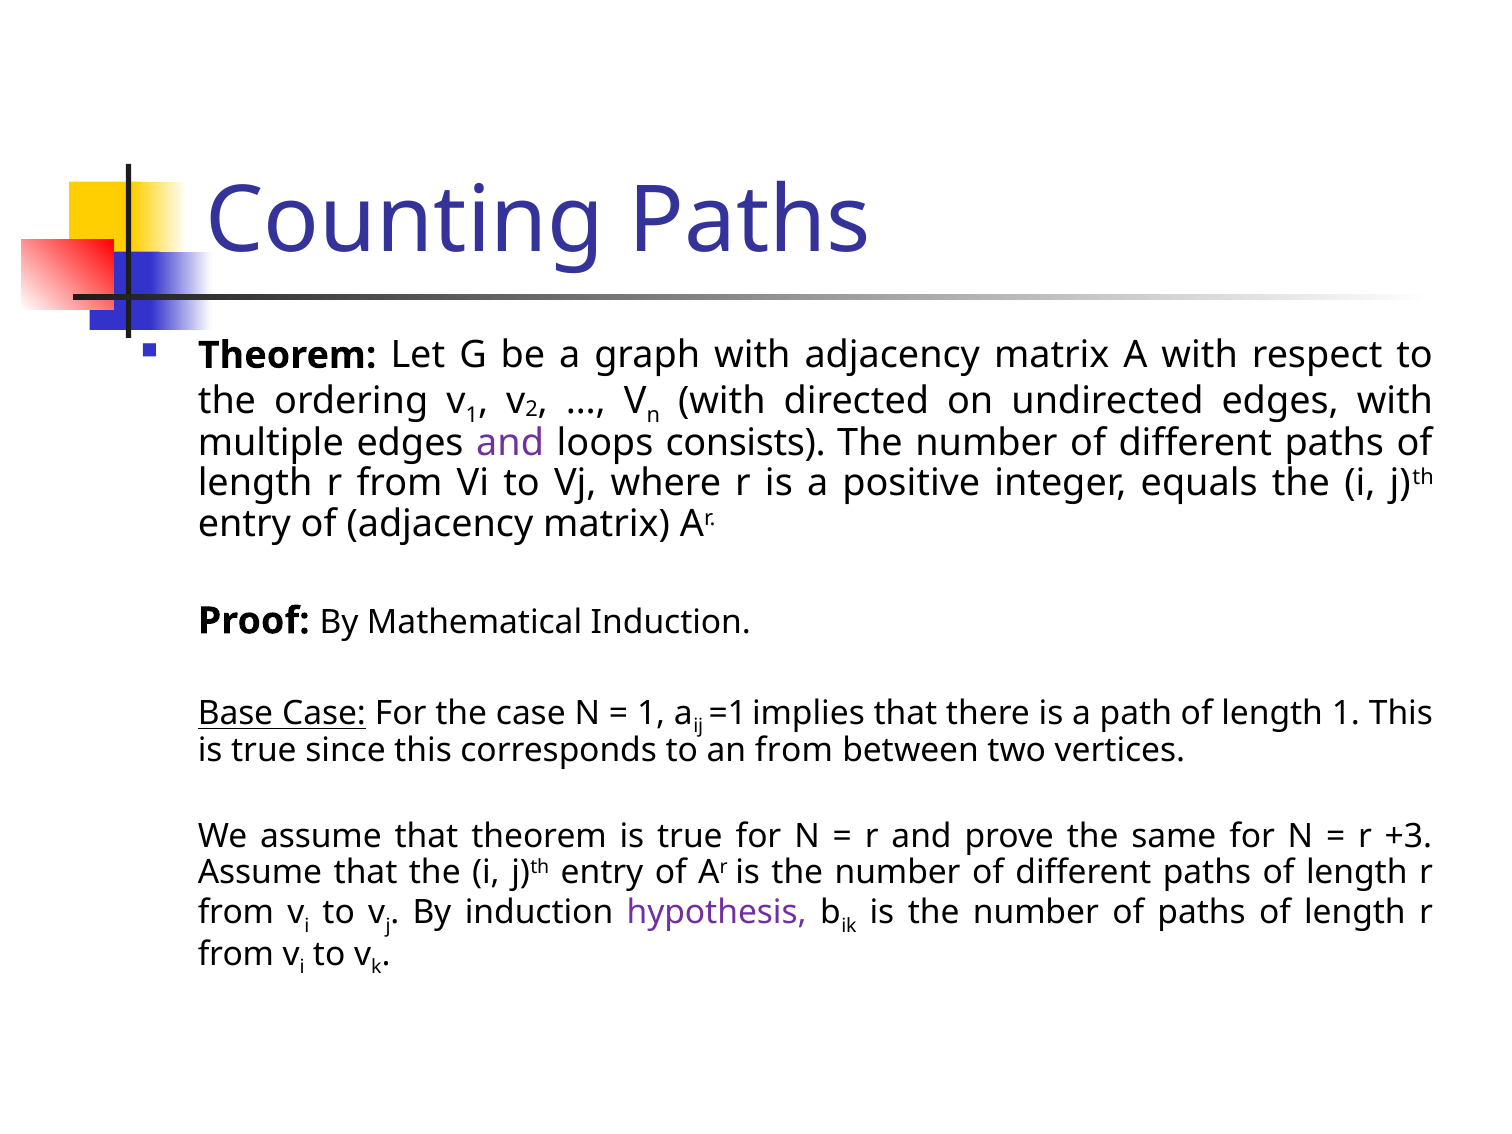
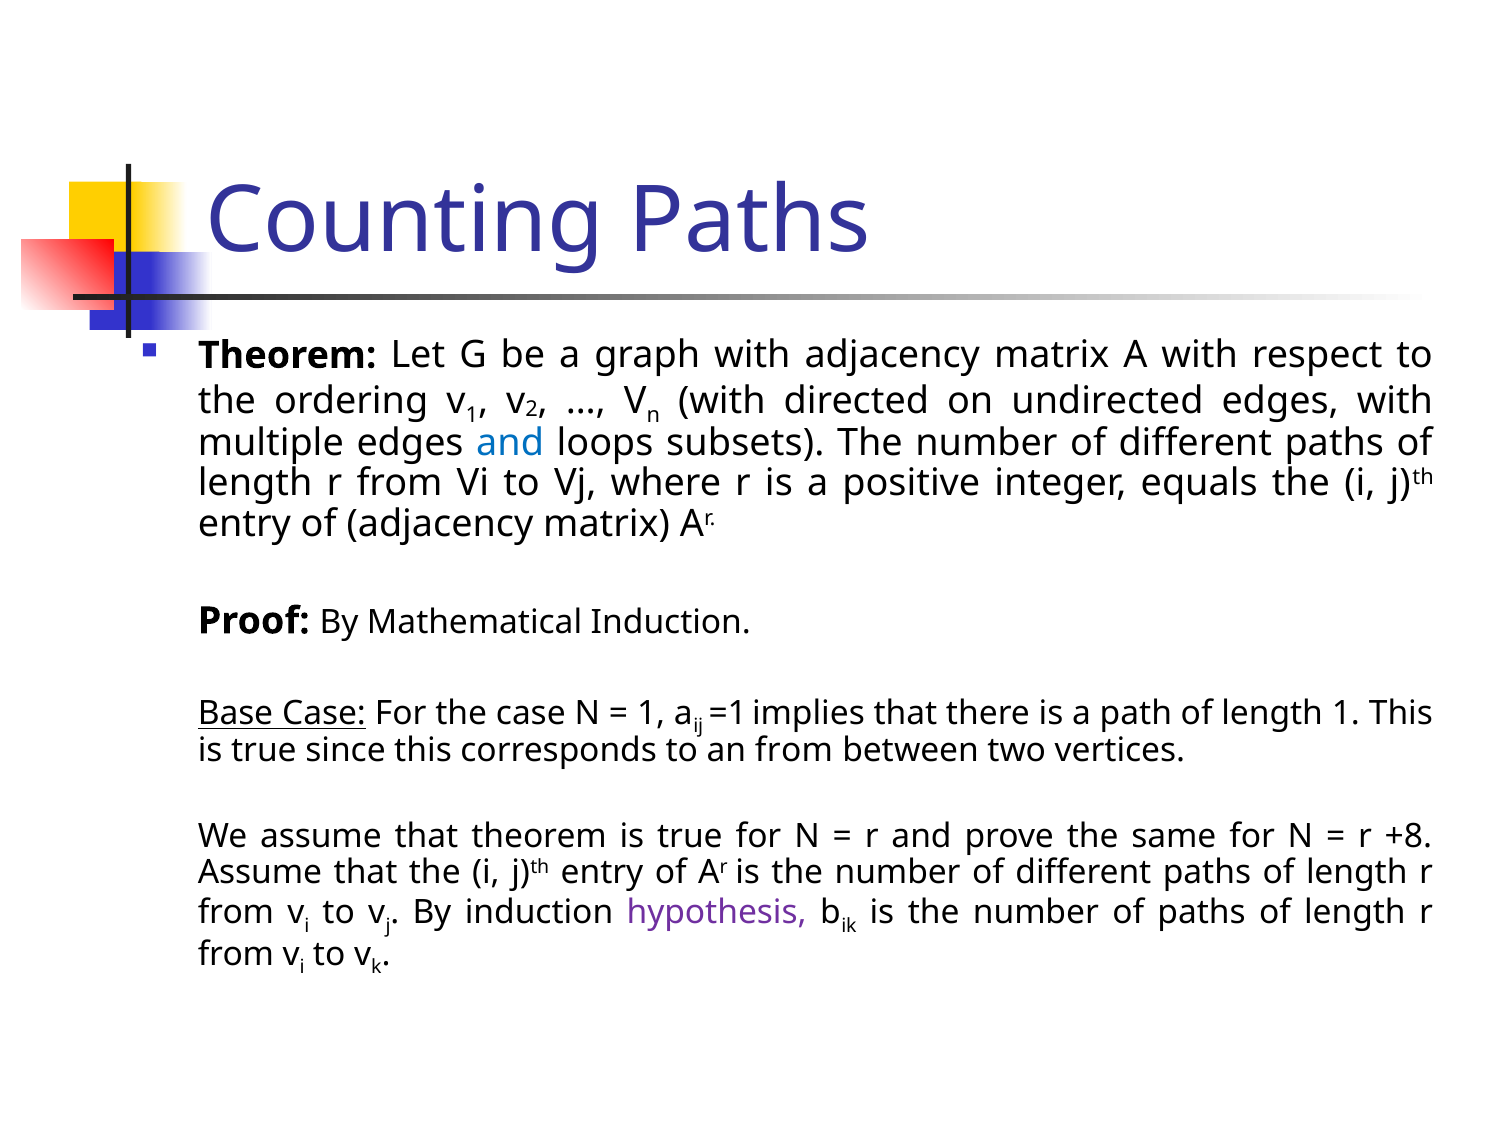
and colour: purple -> blue (510, 443)
consists: consists -> subsets (745, 443)
+3: +3 -> +8 (1408, 836)
